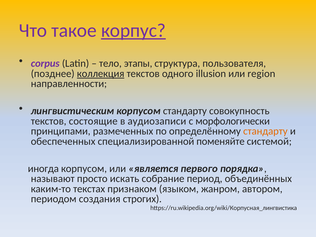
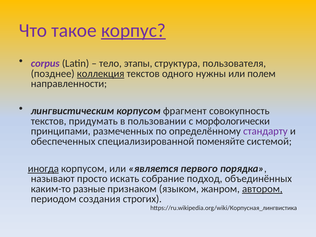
illusion: illusion -> нужны (211, 74)
region: region -> полем (262, 74)
корпусом стандарту: стандарту -> фрагмент (185, 111)
состоящие: состоящие -> придумать (93, 121)
аудиозаписи: аудиозаписи -> пользовании (157, 121)
стандарту colour: orange -> purple (265, 131)
иногда underline: none -> present (43, 169)
период: период -> подход (205, 179)
текстах: текстах -> разные (89, 189)
автором underline: none -> present (262, 189)
